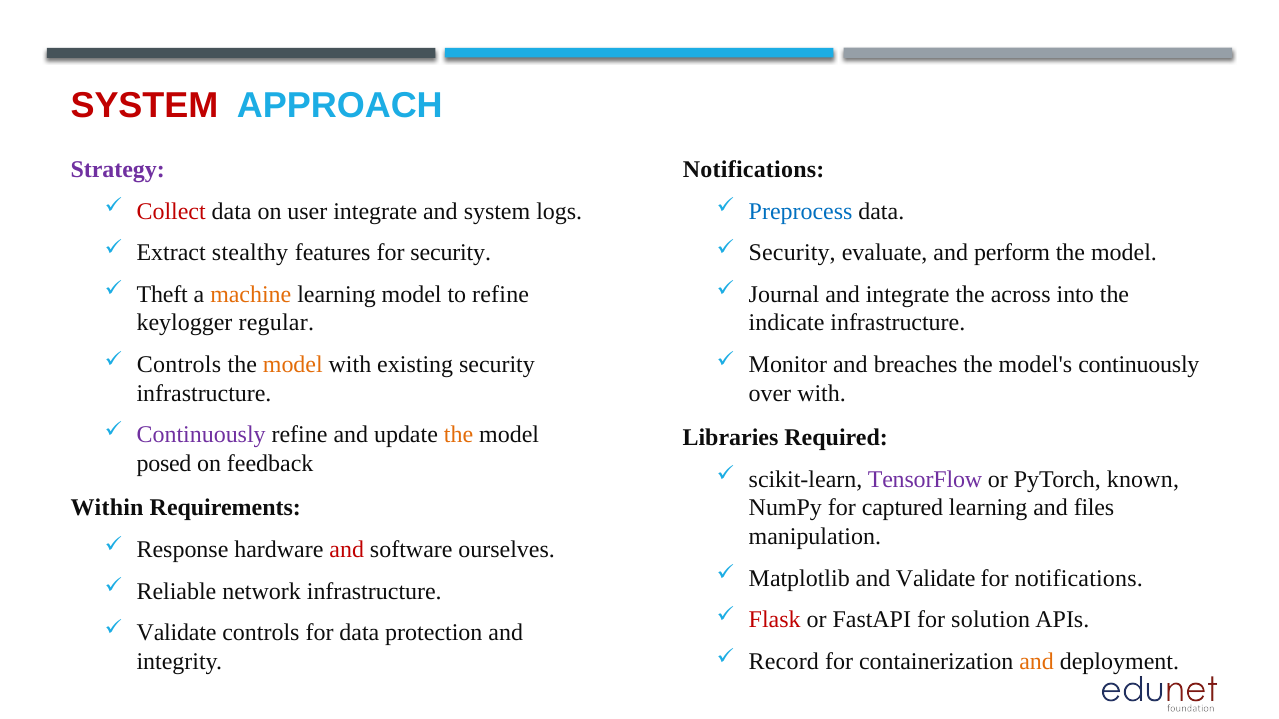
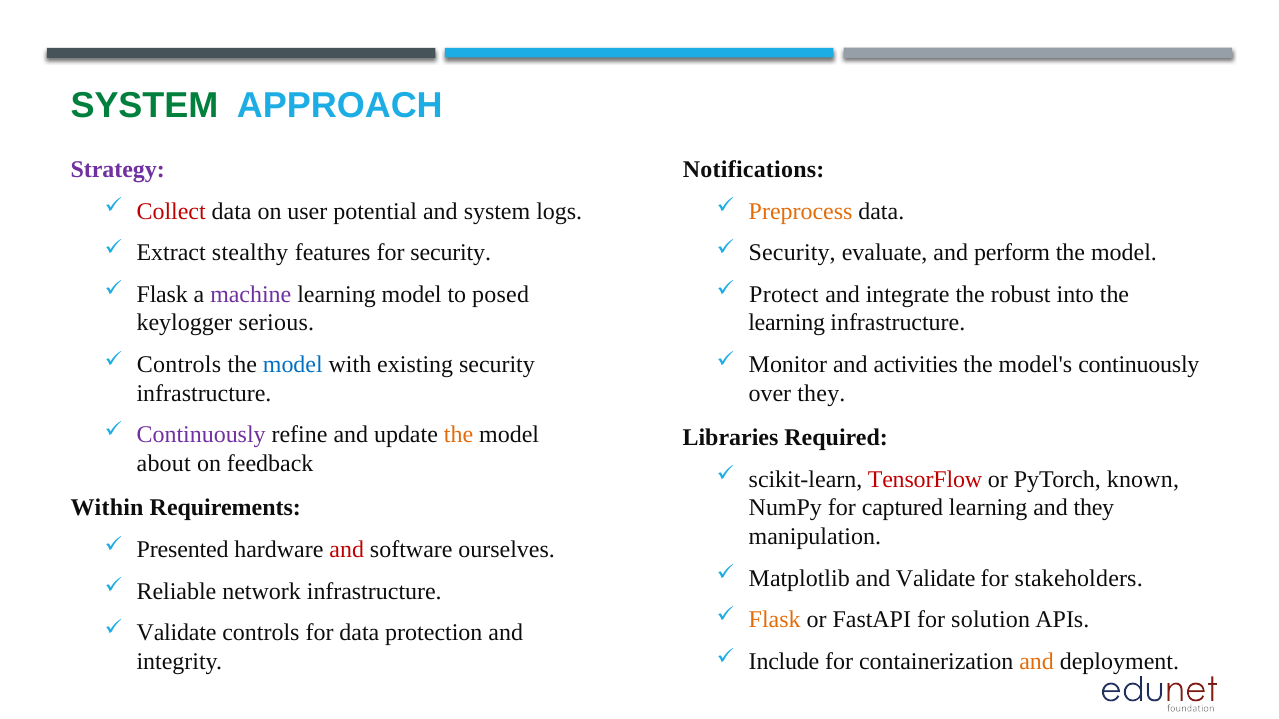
SYSTEM colour: red -> green (144, 105)
user integrate: integrate -> potential (375, 211)
Preprocess colour: blue -> orange (801, 211)
Theft: Theft -> Flask (162, 294)
machine colour: orange -> purple (251, 294)
to refine: refine -> posed (501, 294)
Journal: Journal -> Protect (784, 294)
across: across -> robust (1021, 294)
regular: regular -> serious (276, 323)
indicate: indicate -> learning (787, 323)
model colour: orange -> blue (293, 365)
breaches: breaches -> activities (916, 365)
over with: with -> they (821, 394)
posed: posed -> about (164, 464)
TensorFlow colour: purple -> red (925, 480)
and files: files -> they (1094, 508)
Response: Response -> Presented (183, 550)
for notifications: notifications -> stakeholders (1079, 579)
Flask colour: red -> orange (775, 620)
Record: Record -> Include (784, 662)
